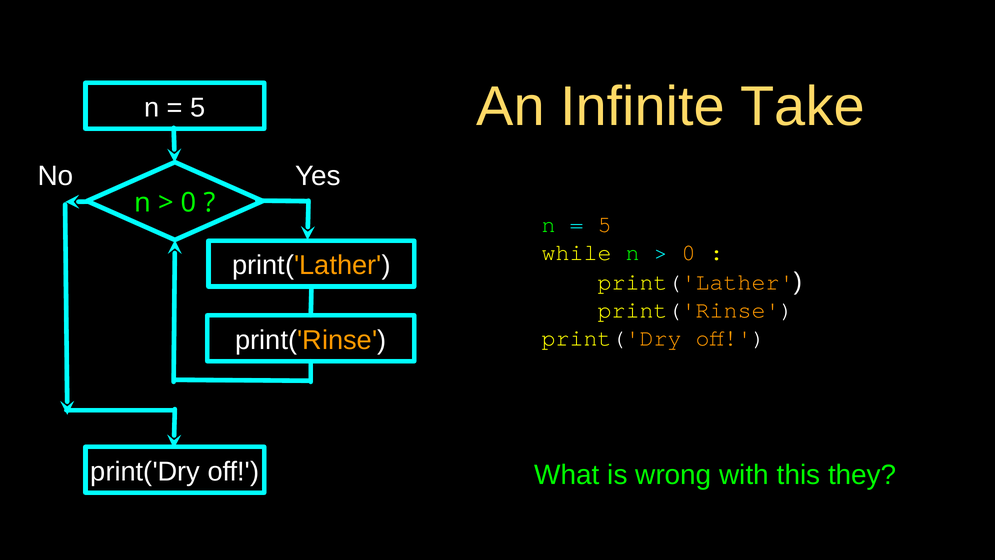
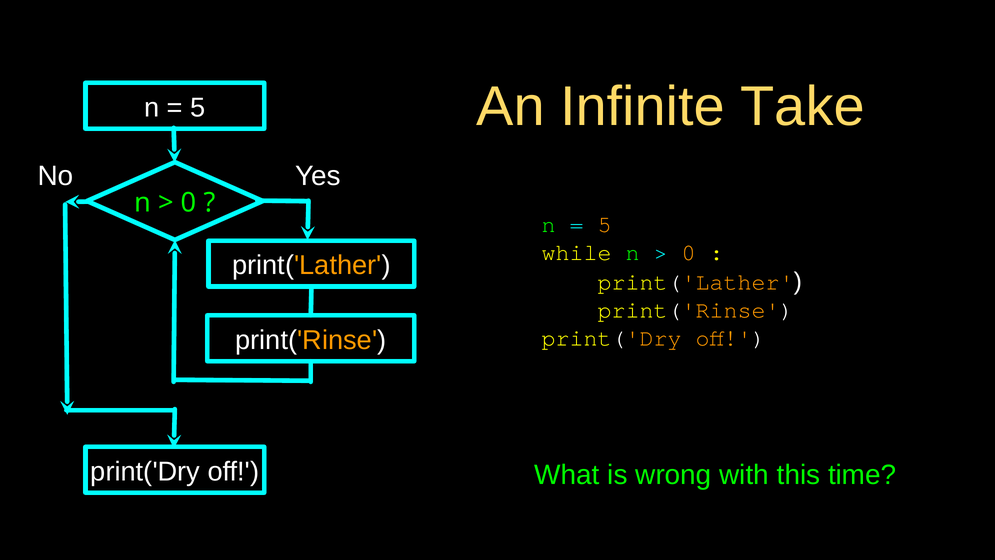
they: they -> time (862, 475)
